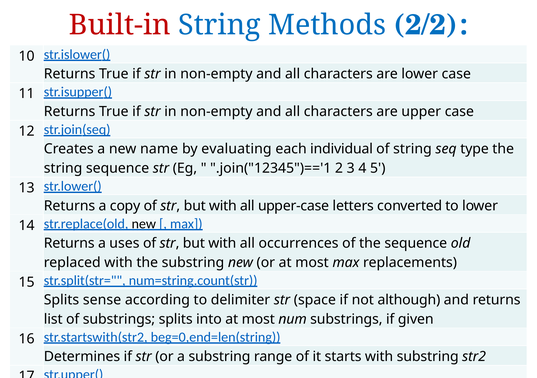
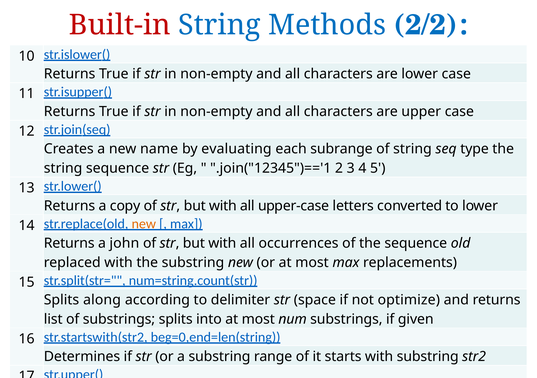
individual: individual -> subrange (341, 149)
new colour: black -> orange (144, 224)
uses: uses -> john (124, 244)
sense: sense -> along (102, 300)
although: although -> optimize (409, 300)
